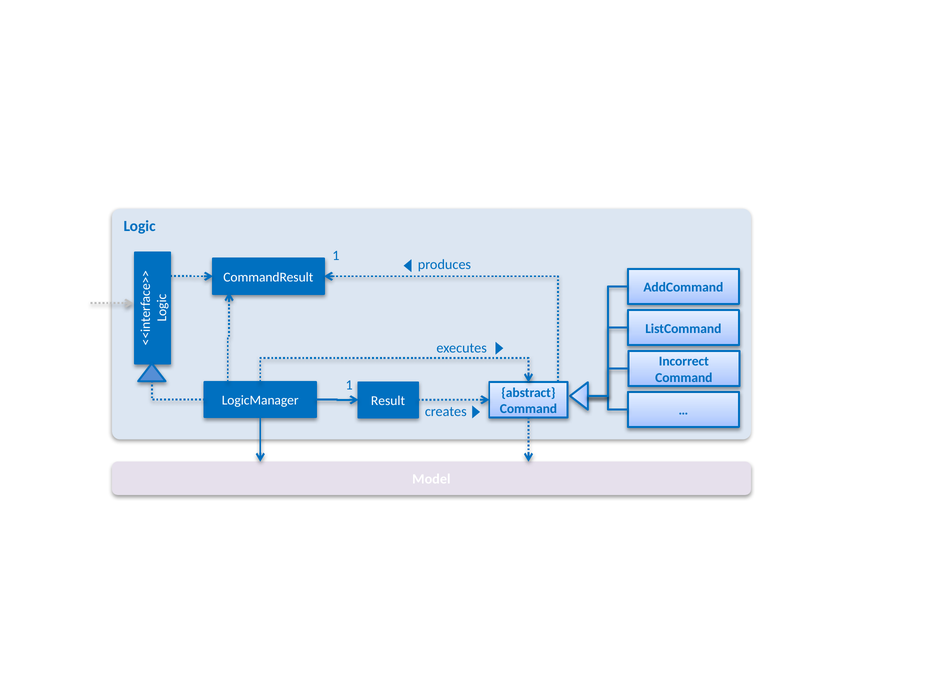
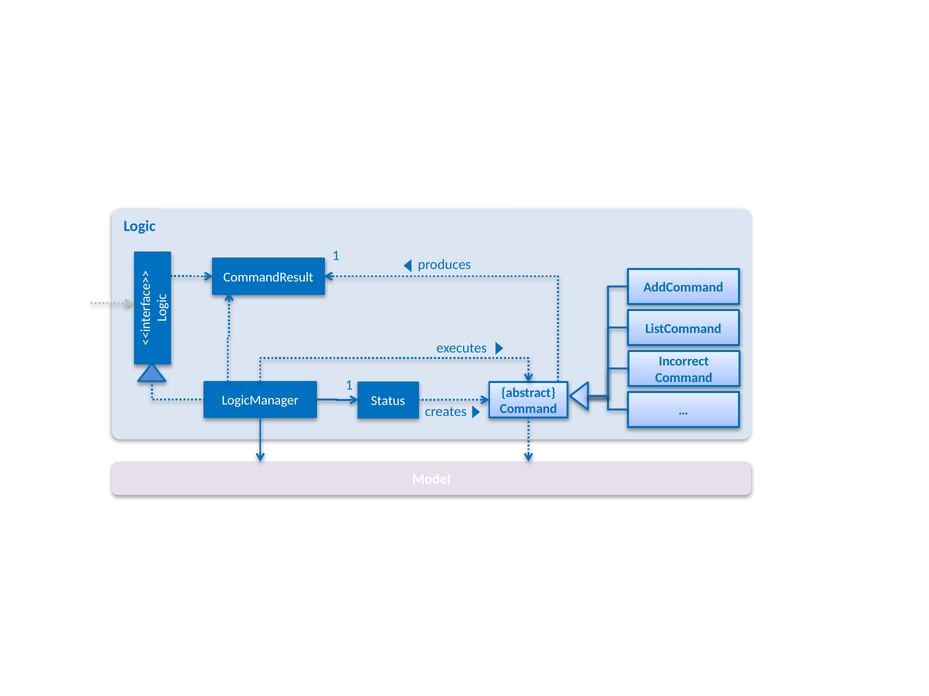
Result: Result -> Status (388, 401)
